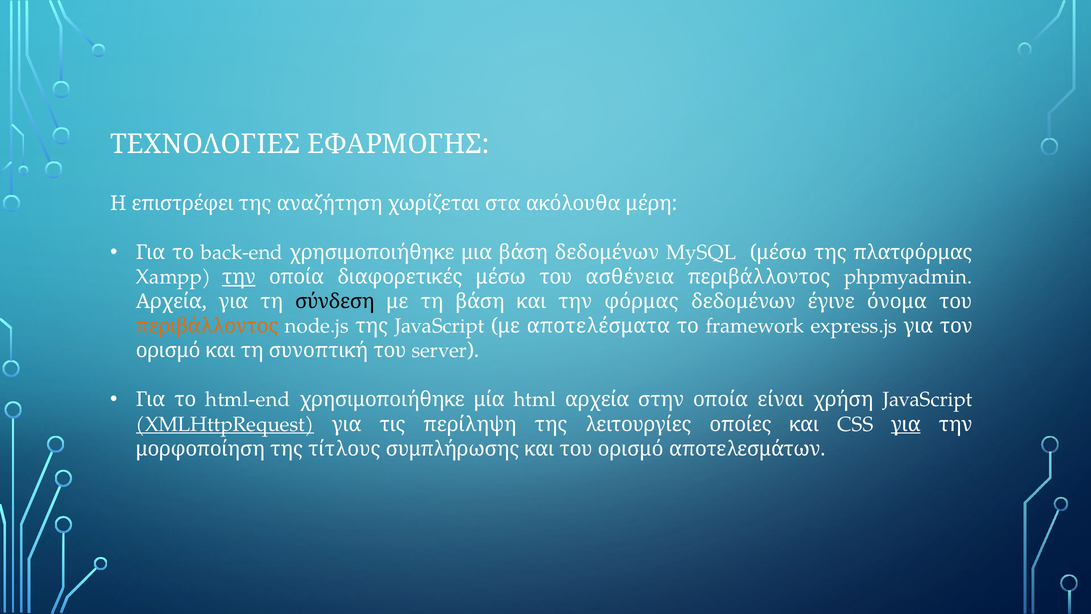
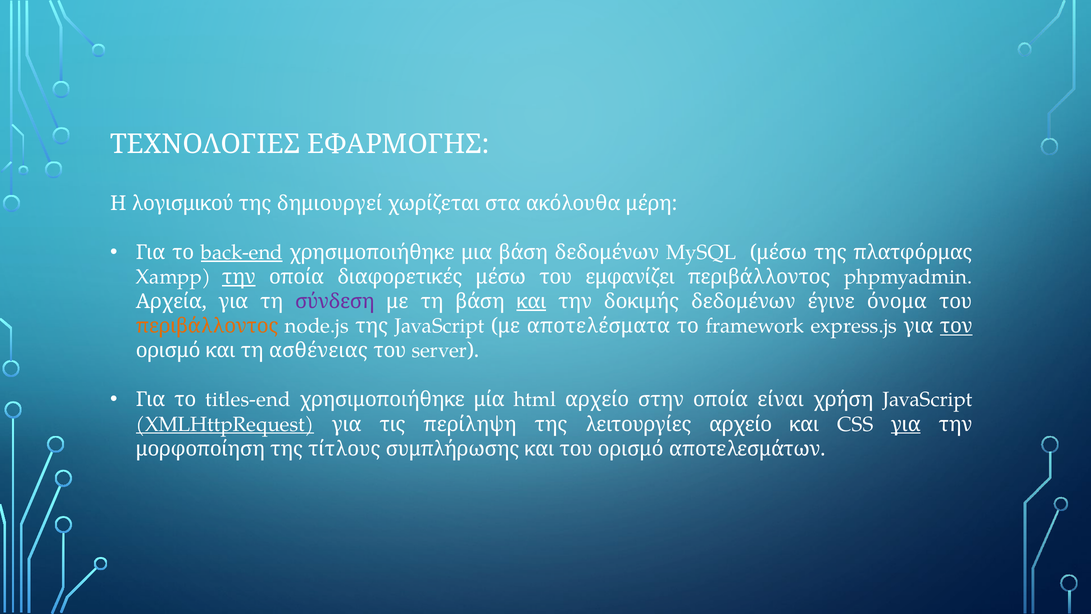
επιστρέφει: επιστρέφει -> λογισμικού (183, 203)
αναζήτηση: αναζήτηση -> δημιουργεί (329, 203)
back-end underline: none -> present (242, 252)
ασθένεια: ασθένεια -> εμφανίζει (630, 277)
σύνδεση colour: black -> purple (335, 301)
και underline: none -> present (531, 301)
φόρμας: φόρμας -> δοκιμής (641, 301)
τον underline: none -> present (956, 326)
συνοπτική: συνοπτική -> ασθένειας (318, 350)
html-end: html-end -> titles-end (248, 400)
html αρχεία: αρχεία -> αρχείο (597, 400)
λειτουργίες οποίες: οποίες -> αρχείο (741, 424)
